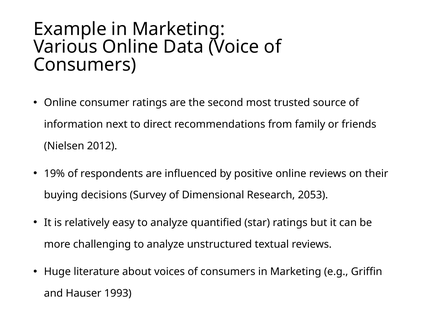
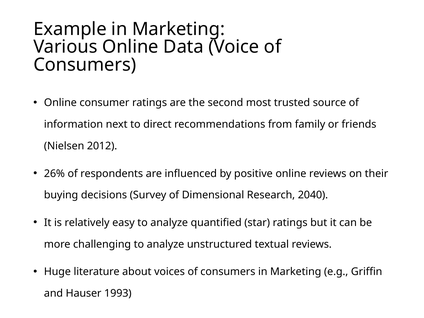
19%: 19% -> 26% (54, 174)
2053: 2053 -> 2040 (313, 195)
